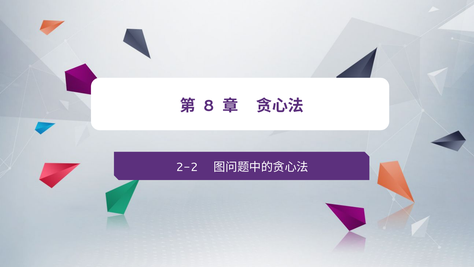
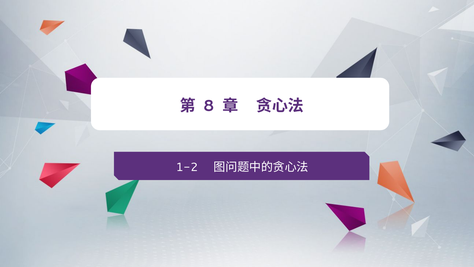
2-2: 2-2 -> 1-2 (187, 167)
